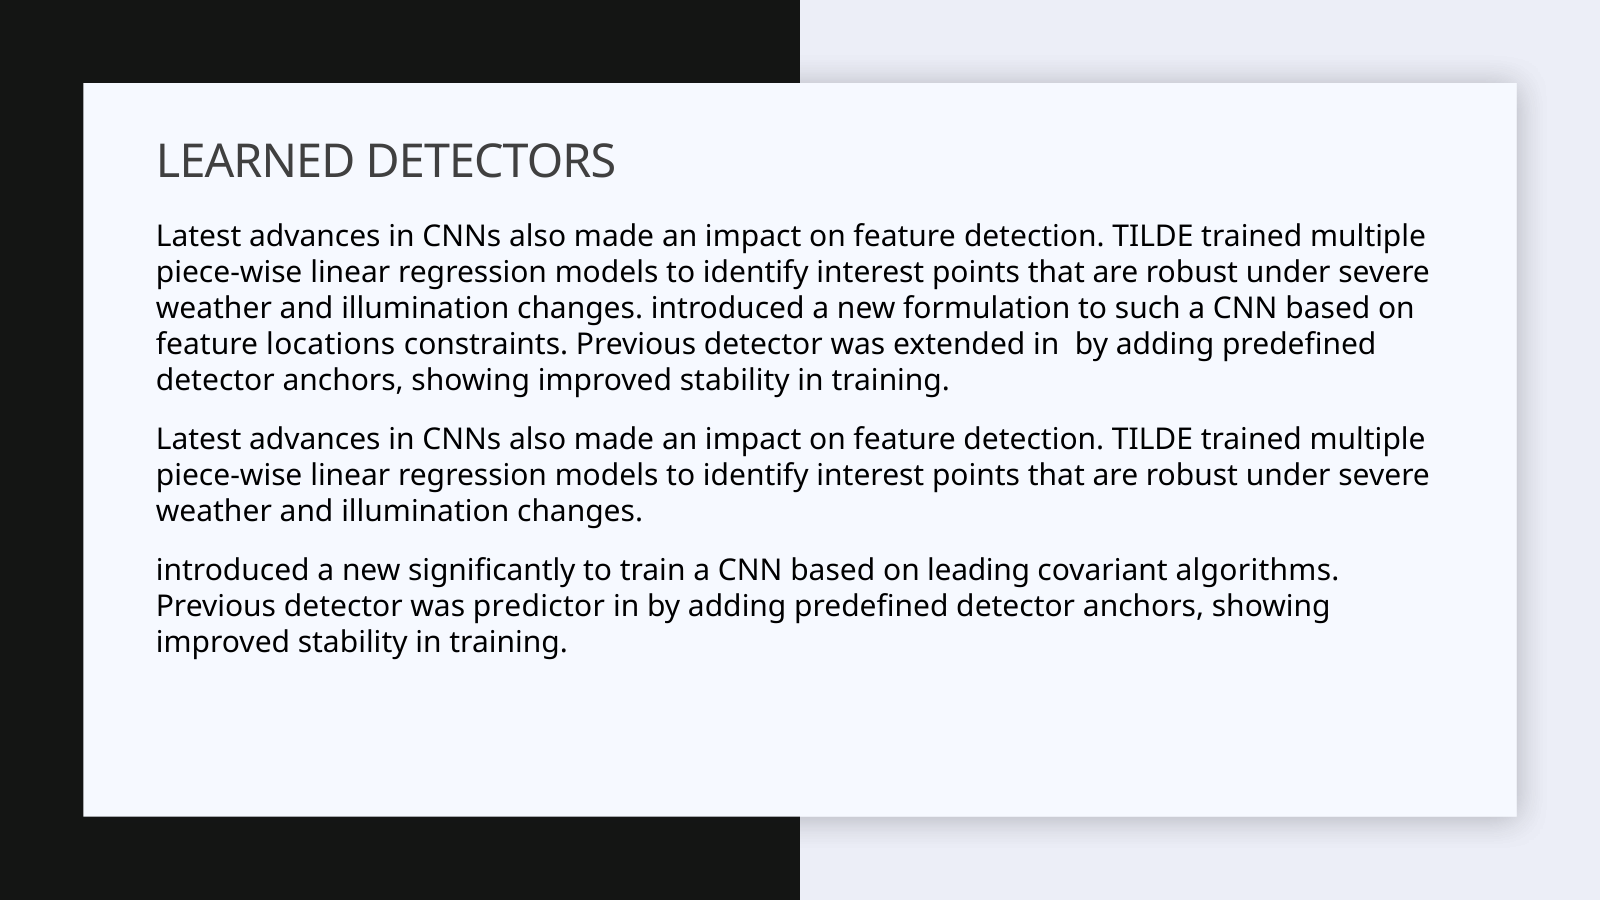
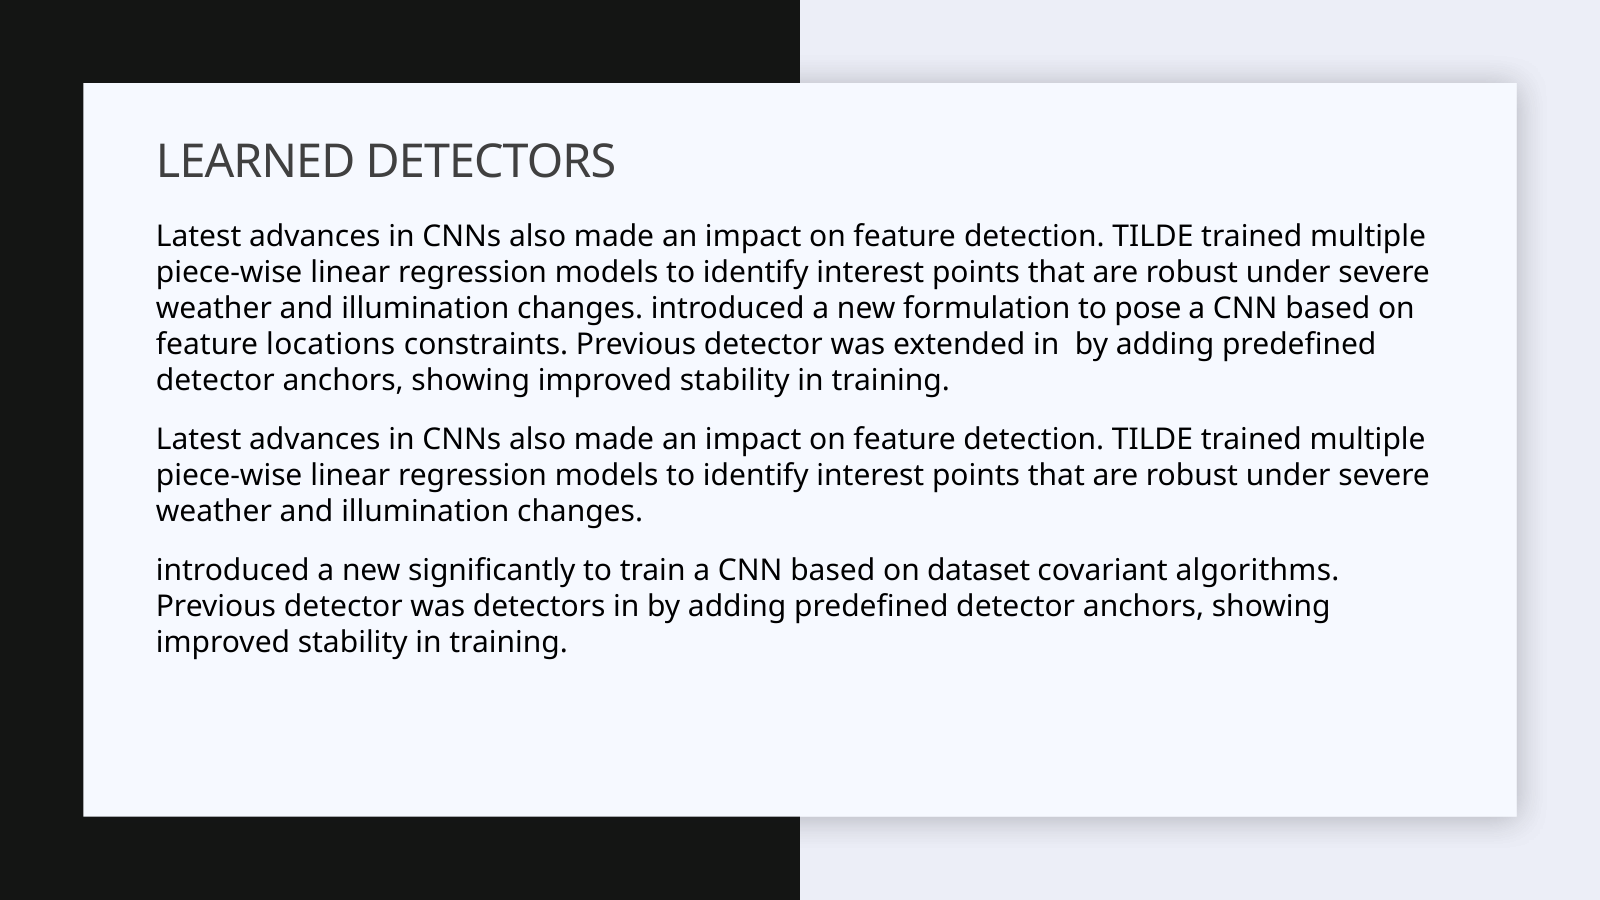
such: such -> pose (1148, 308)
leading: leading -> dataset (979, 571)
was predictor: predictor -> detectors (539, 607)
